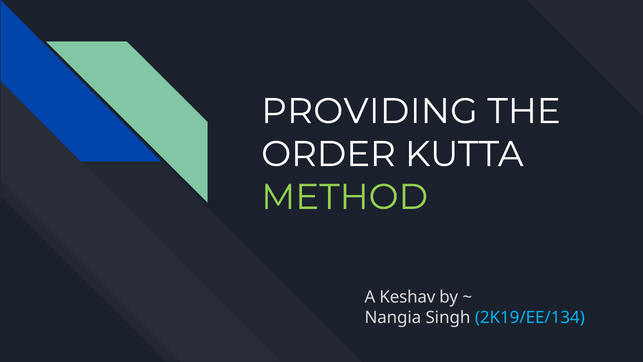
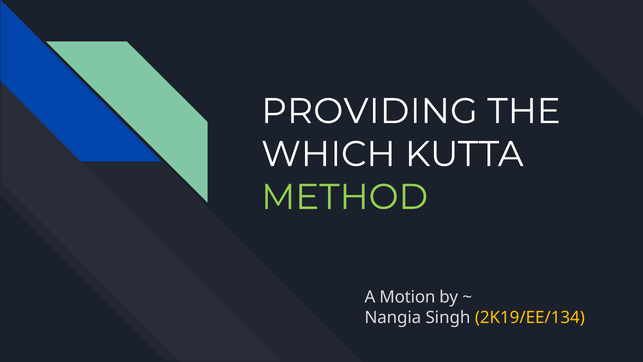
ORDER: ORDER -> WHICH (328, 154)
Keshav: Keshav -> Motion (407, 297)
2K19/EE/134 colour: light blue -> yellow (530, 317)
